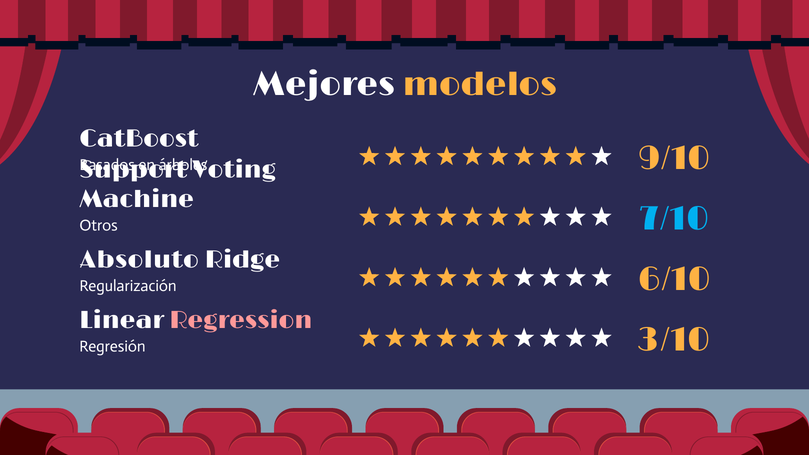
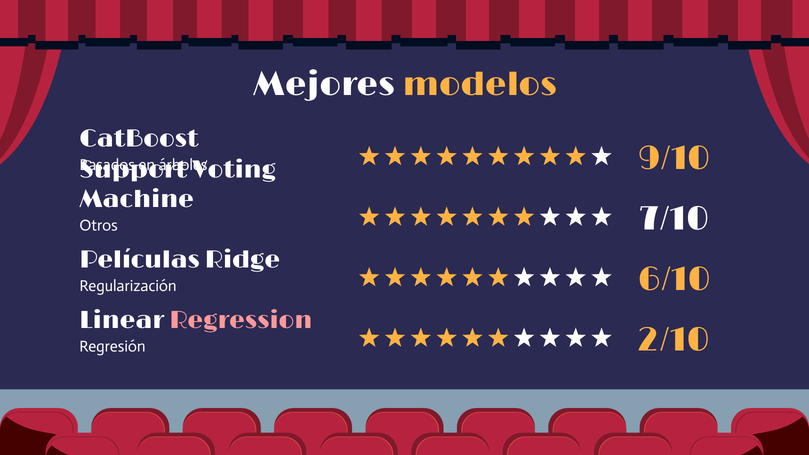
7/10 colour: light blue -> white (674, 218)
Absoluto: Absoluto -> Películas (140, 260)
3/10: 3/10 -> 2/10 (674, 340)
